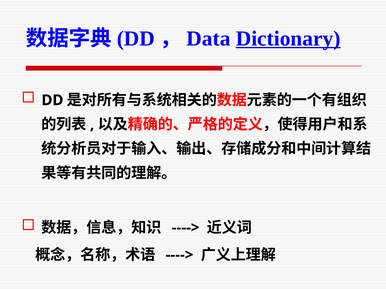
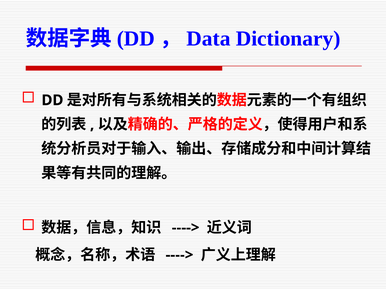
Dictionary underline: present -> none (288, 39)
